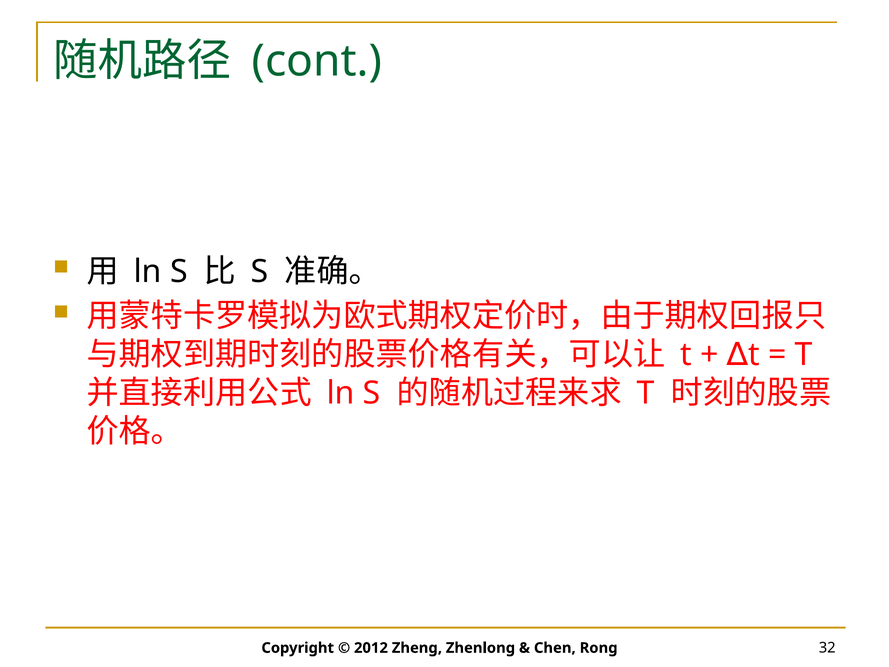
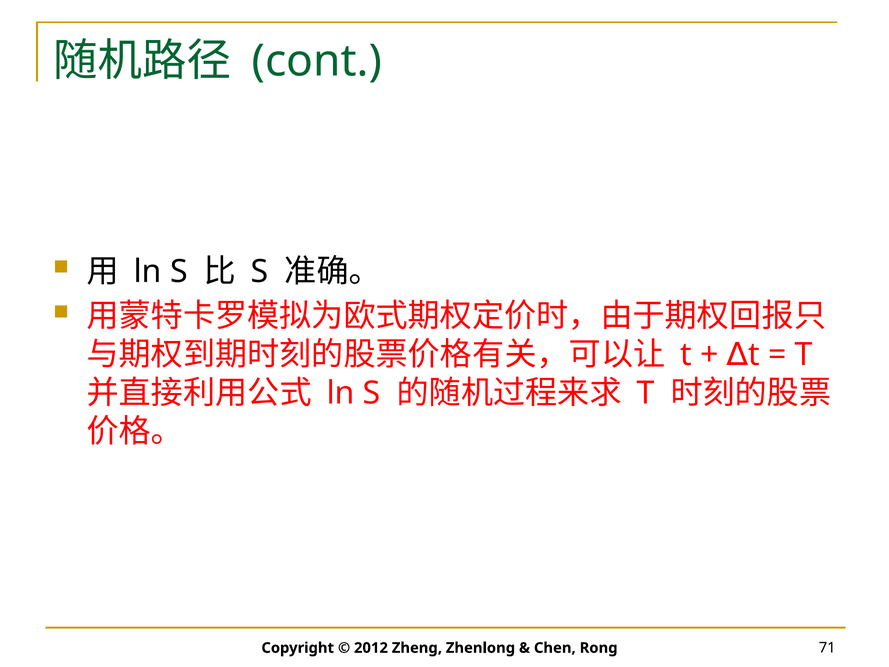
32: 32 -> 71 (827, 648)
